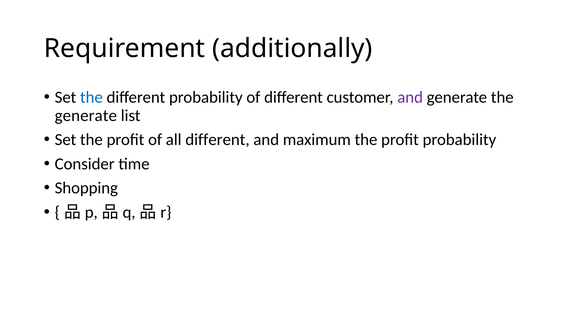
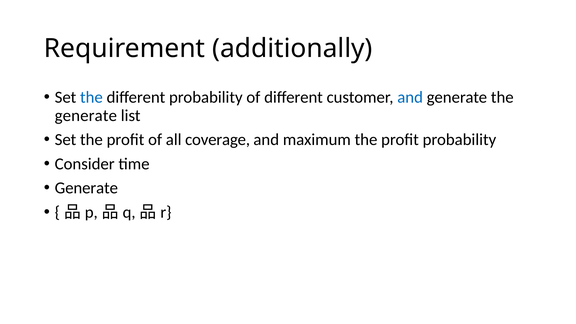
and colour: purple -> blue (410, 97)
all different: different -> coverage (218, 140)
Shopping: Shopping -> Generate (86, 188)
